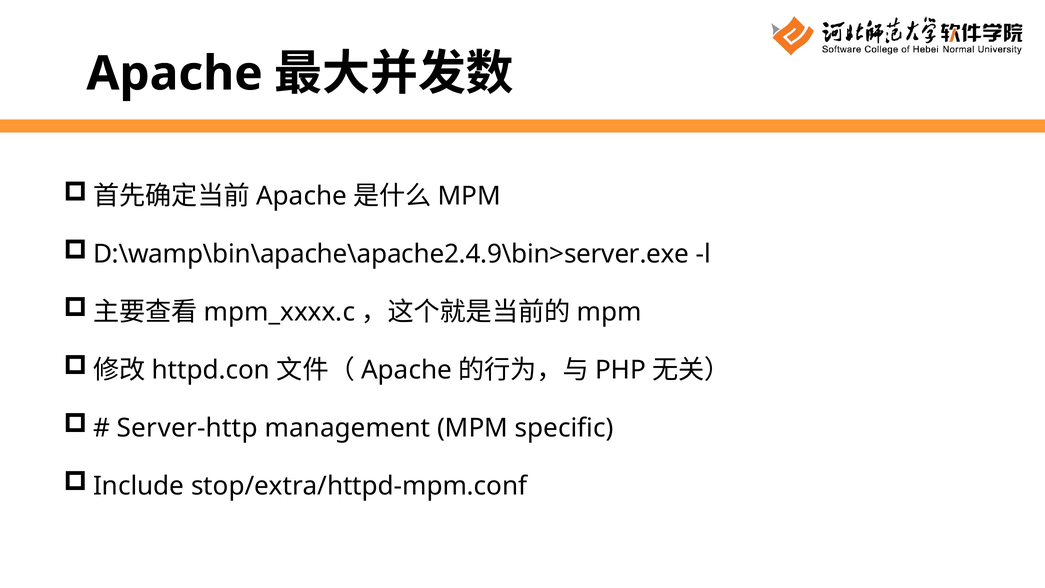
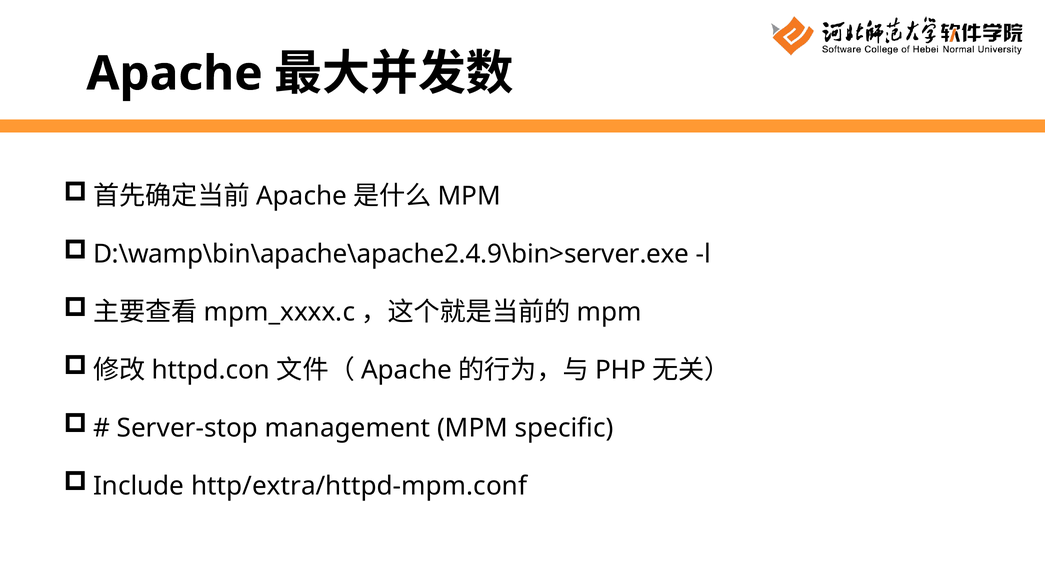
Server-http: Server-http -> Server-stop (187, 428)
stop/extra/httpd-mpm.conf: stop/extra/httpd-mpm.conf -> http/extra/httpd-mpm.conf (359, 486)
